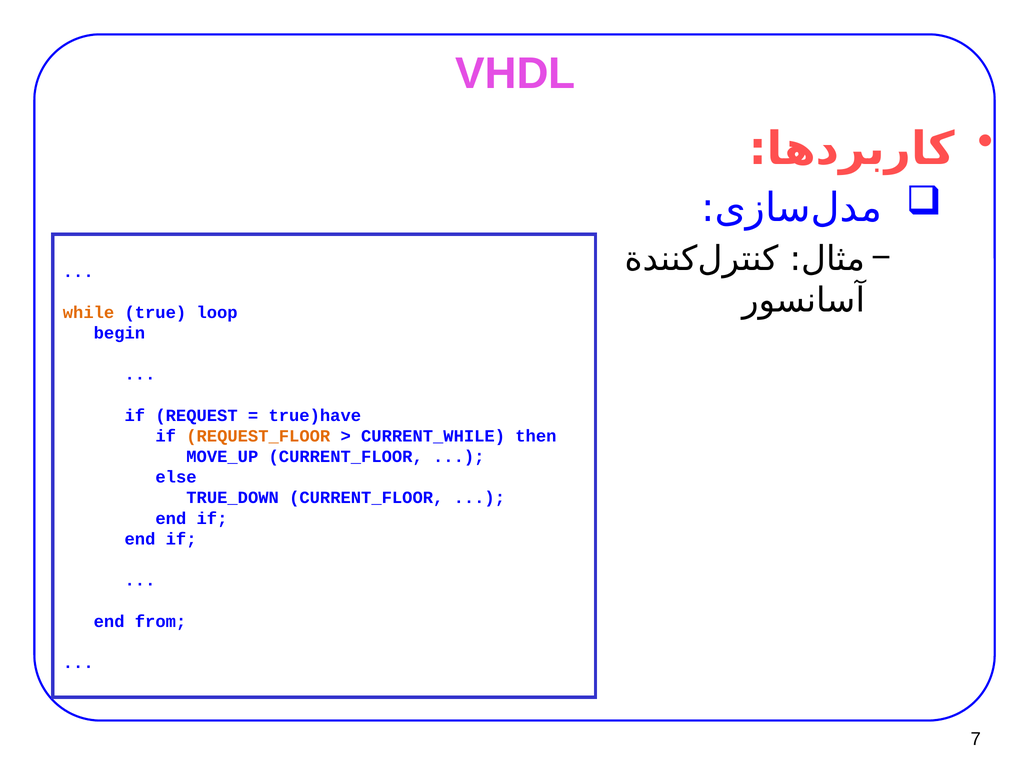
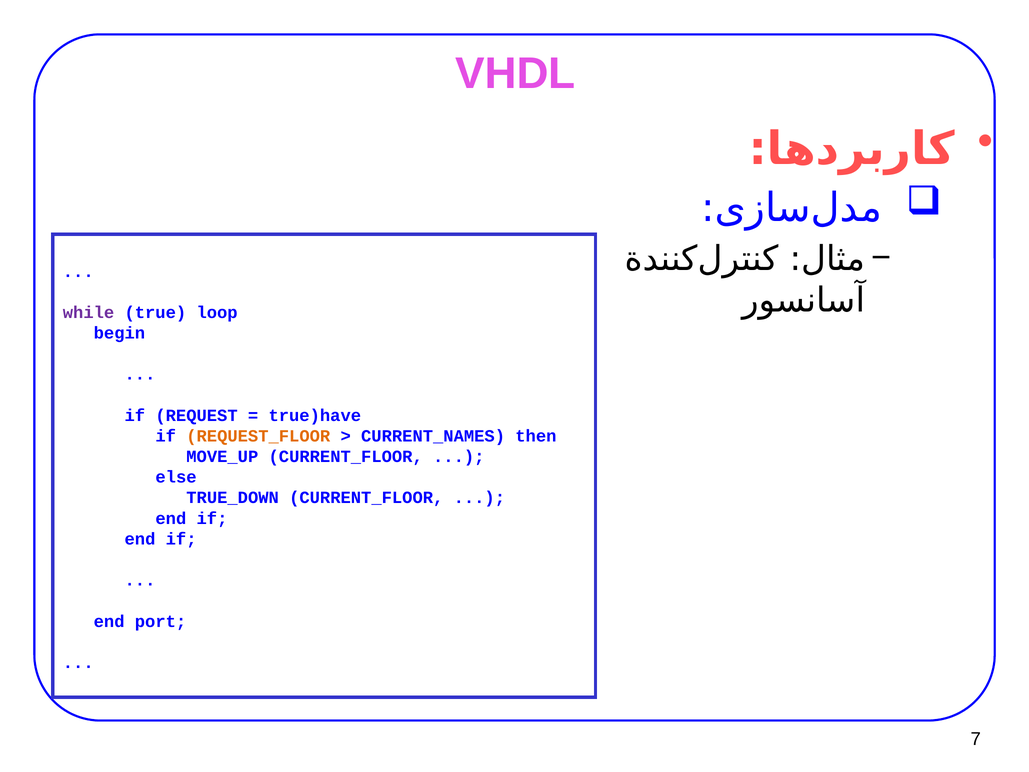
while colour: orange -> purple (89, 312)
CURRENT_WHILE: CURRENT_WHILE -> CURRENT_NAMES (433, 436)
from: from -> port (161, 621)
